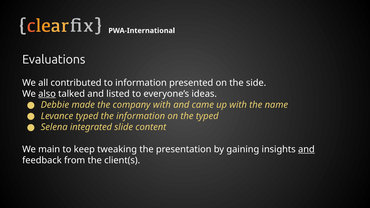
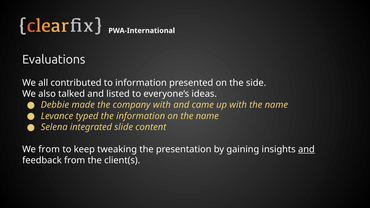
also underline: present -> none (47, 94)
on the typed: typed -> name (207, 116)
We main: main -> from (49, 149)
